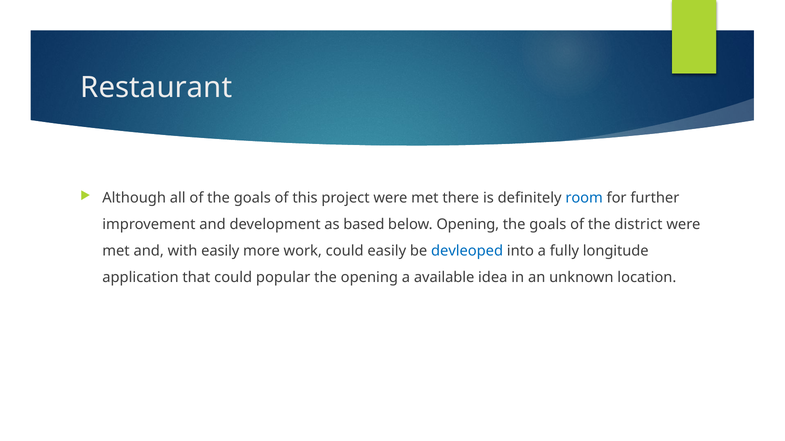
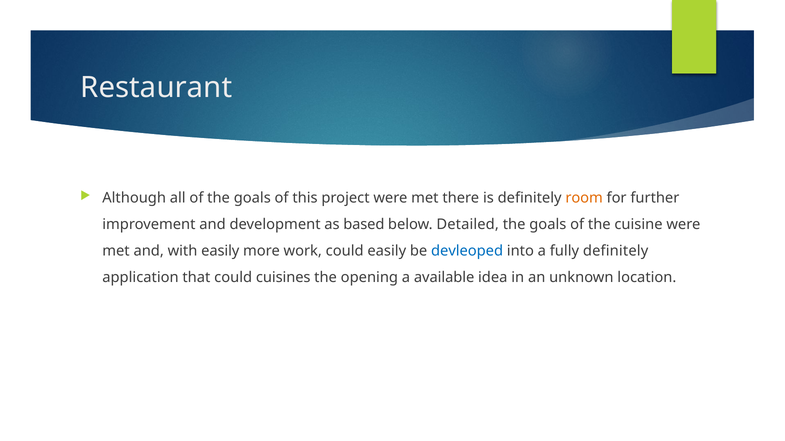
room colour: blue -> orange (584, 198)
below Opening: Opening -> Detailed (468, 225)
district: district -> cuisine (639, 225)
fully longitude: longitude -> definitely (616, 251)
popular: popular -> cuisines (283, 278)
